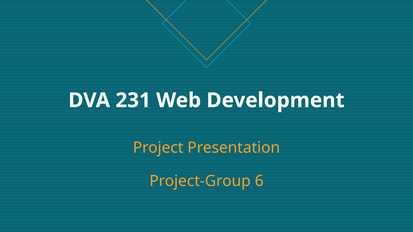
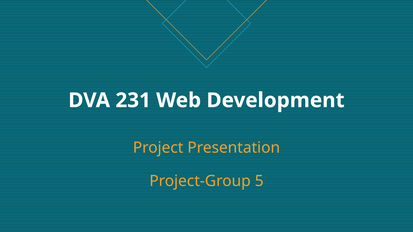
6: 6 -> 5 (259, 181)
